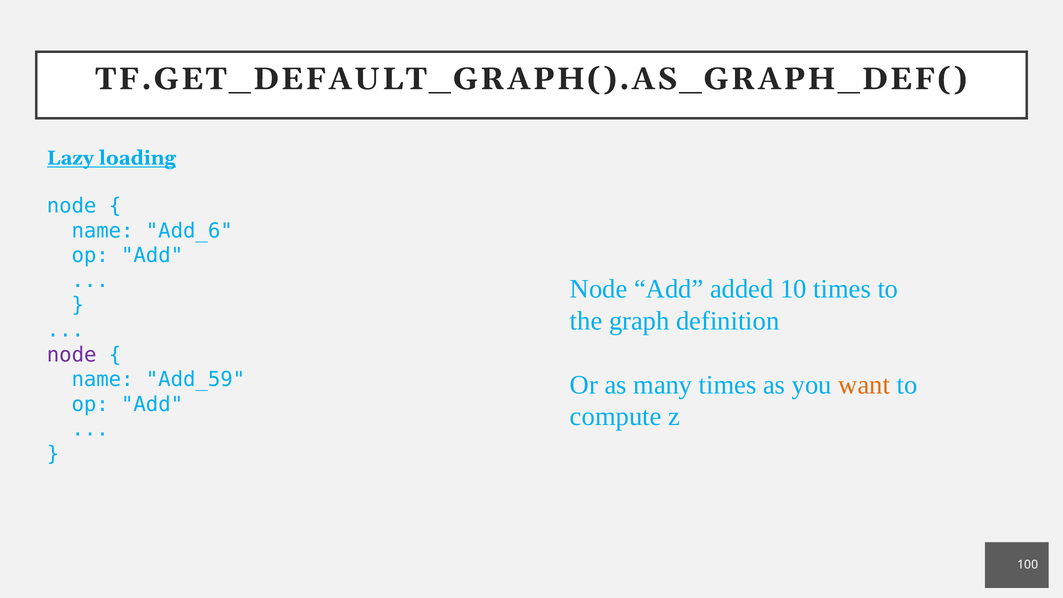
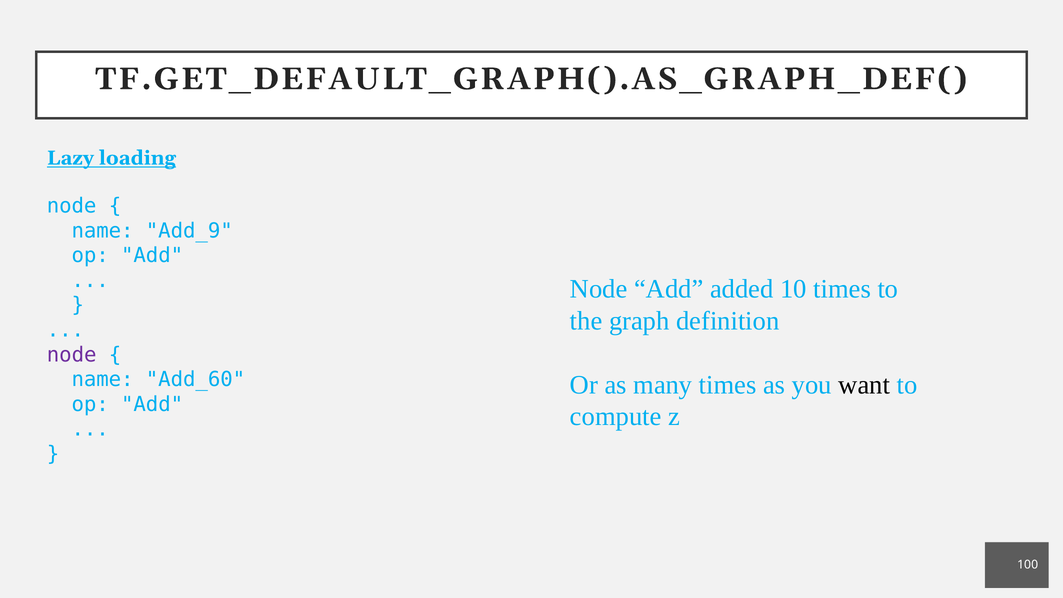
Add_6: Add_6 -> Add_9 (189, 231)
Add_59: Add_59 -> Add_60 (196, 380)
want colour: orange -> black (864, 385)
